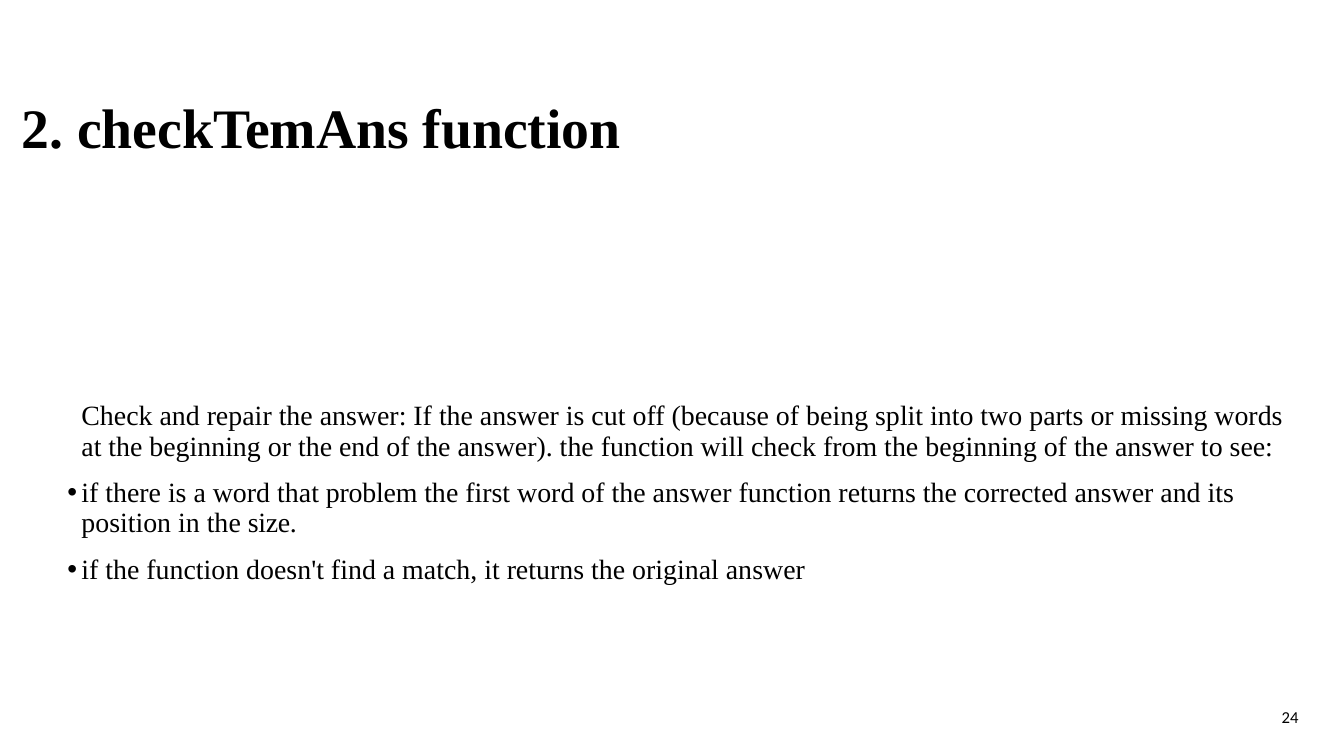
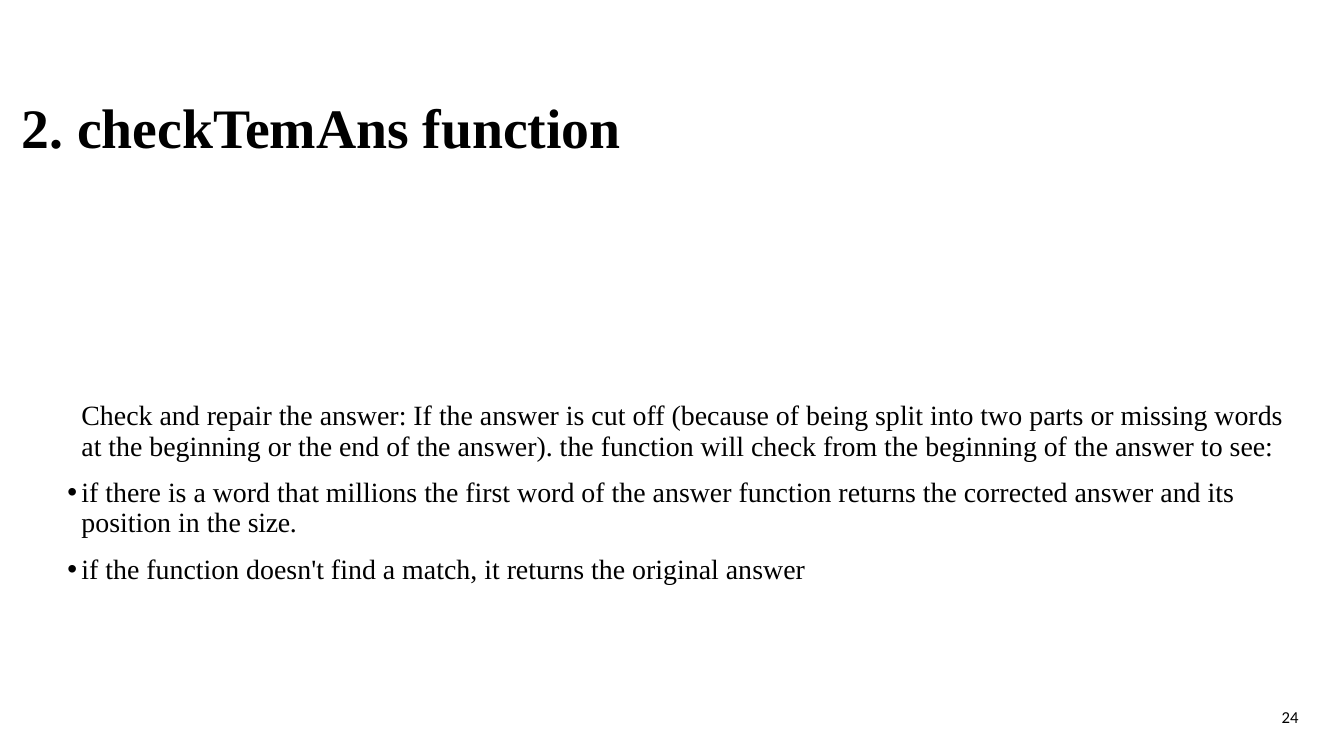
problem: problem -> millions (372, 494)
